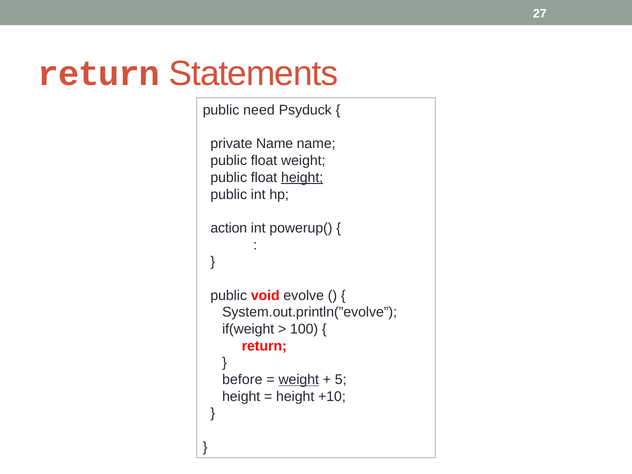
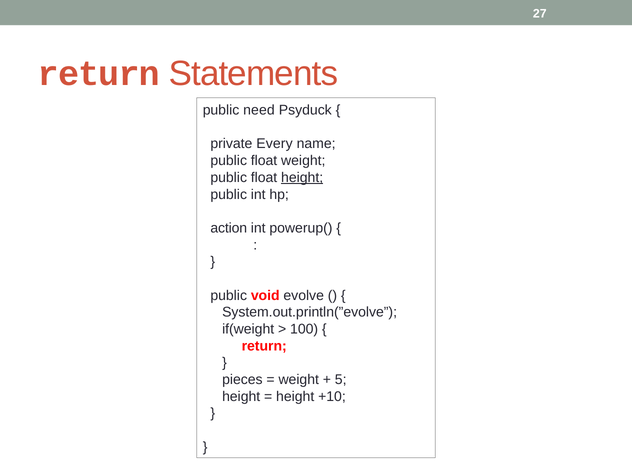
private Name: Name -> Every (274, 144)
before: before -> pieces (242, 380)
weight underline: present -> none (299, 380)
